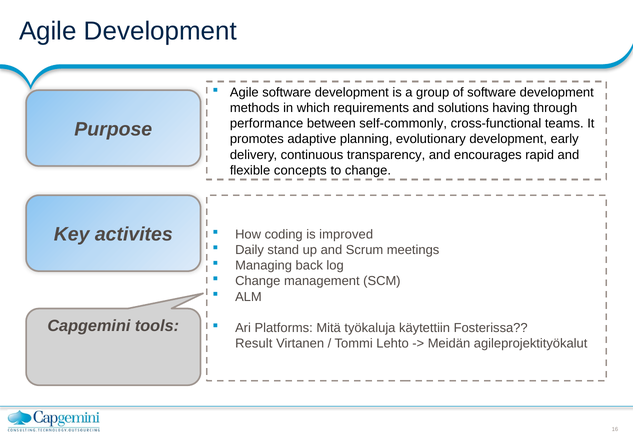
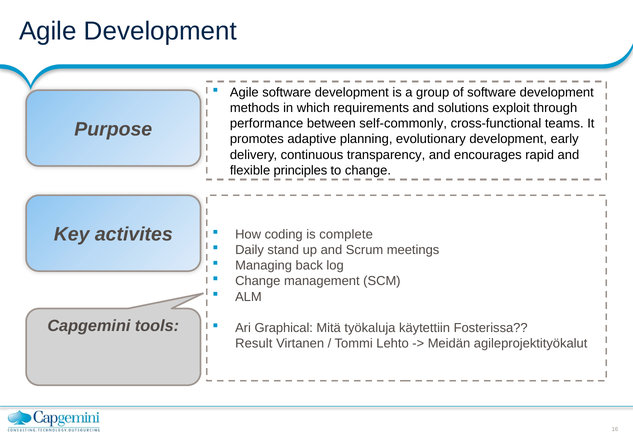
having: having -> exploit (511, 108)
concepts: concepts -> principles (300, 170)
improved: improved -> complete (346, 235)
Platforms: Platforms -> Graphical (284, 328)
